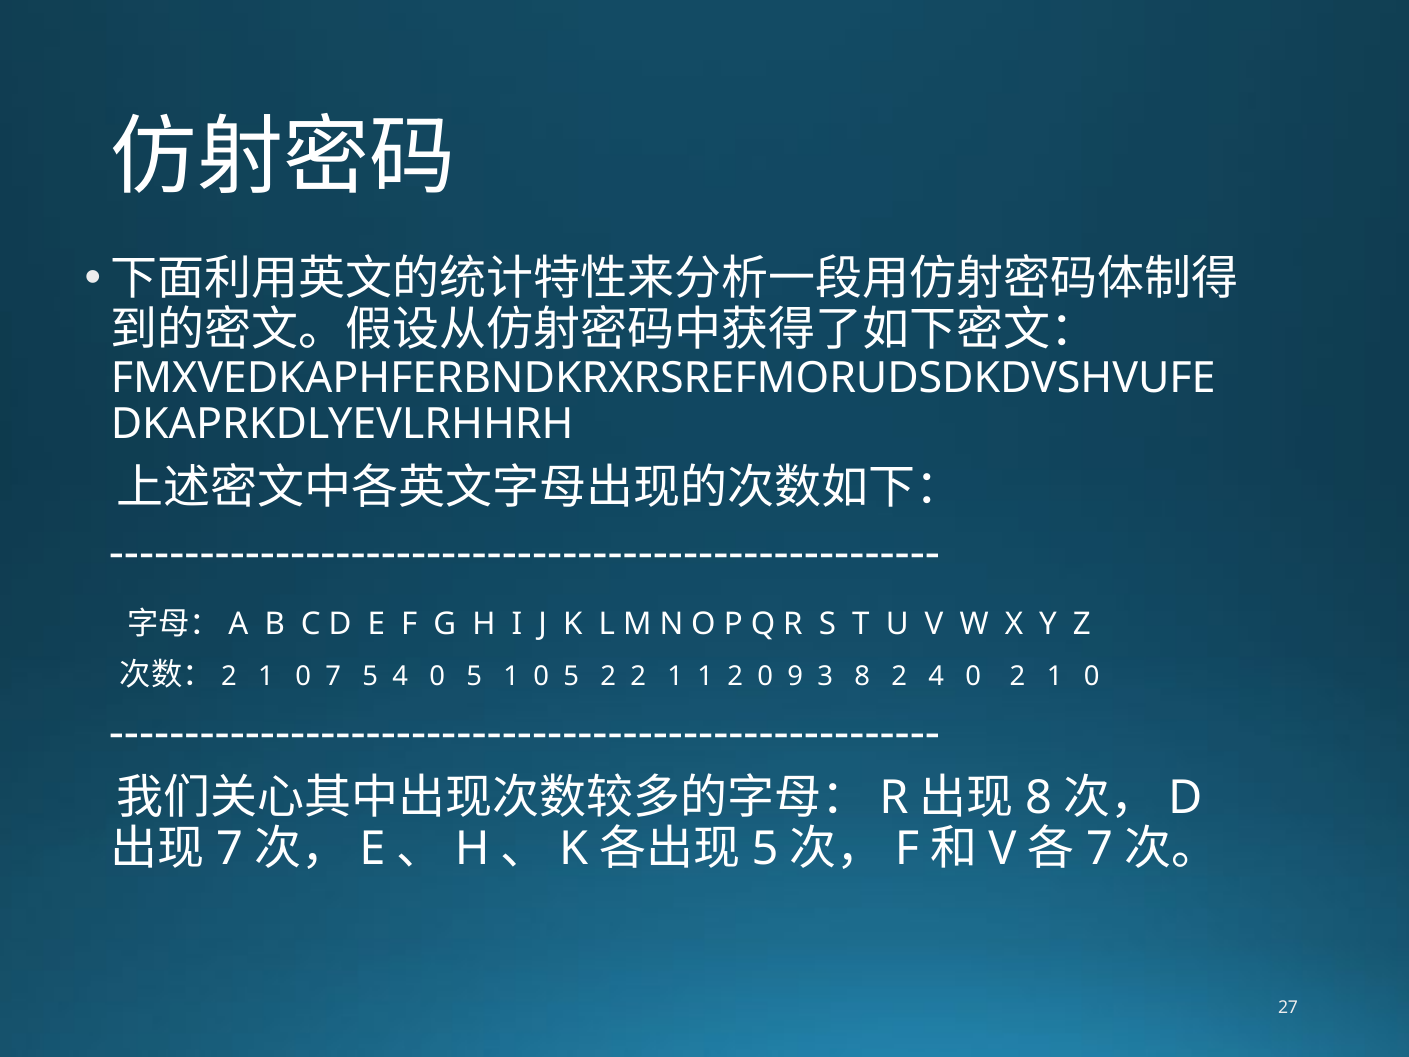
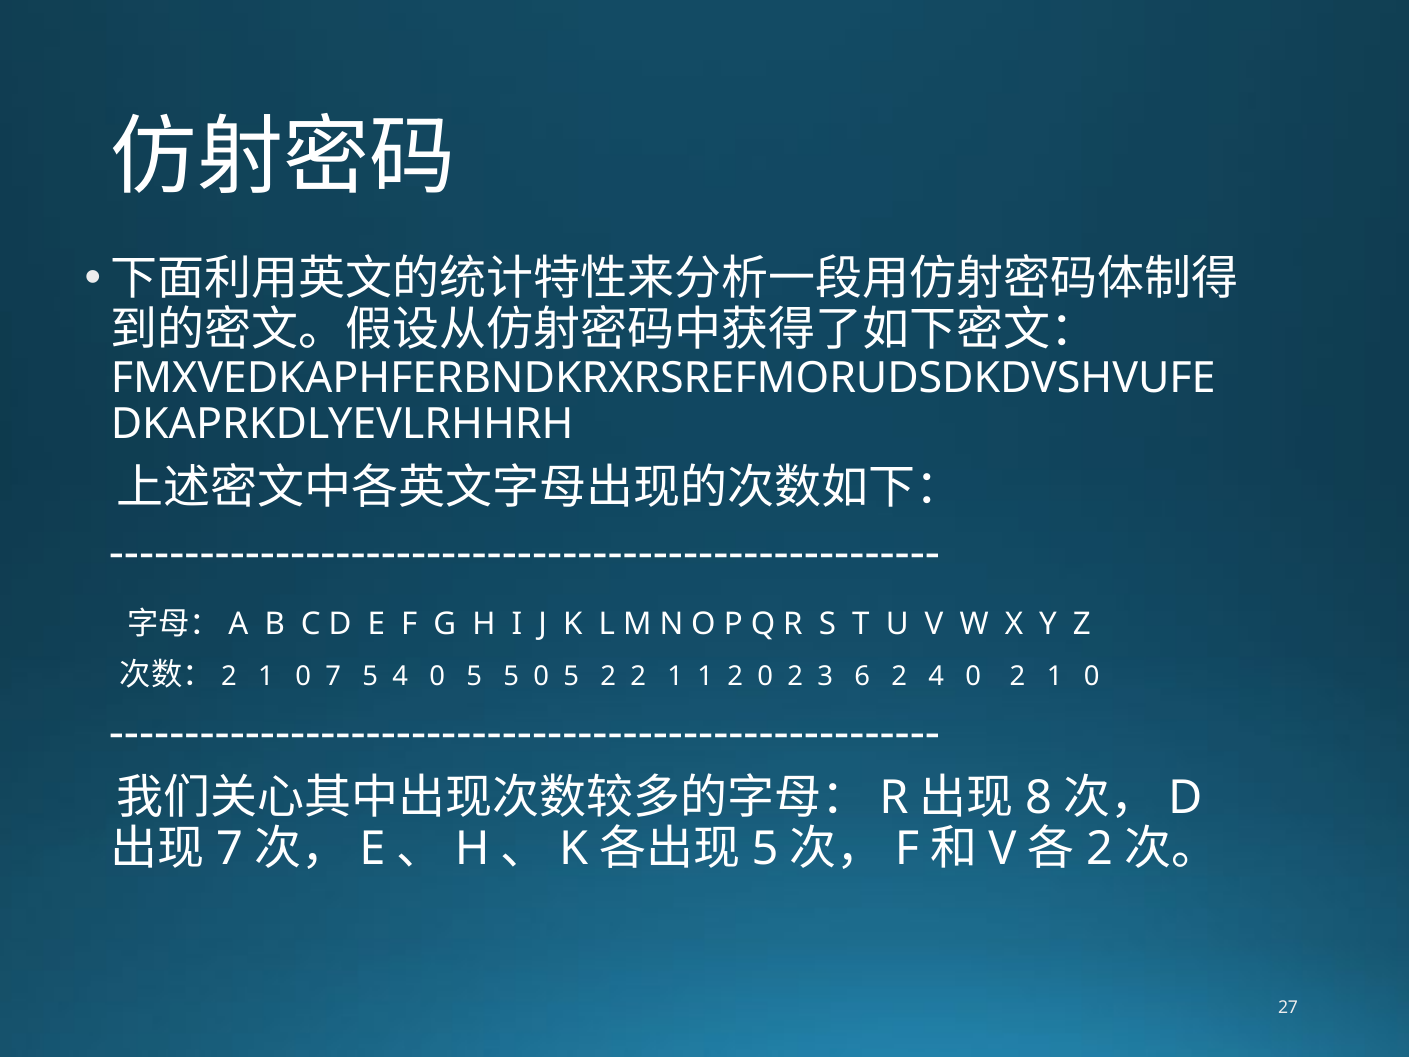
5 1: 1 -> 5 (511, 677)
2 0 9: 9 -> 2 (795, 677)
3 8: 8 -> 6 (862, 677)
7: 7 -> 2 (1100, 848)
